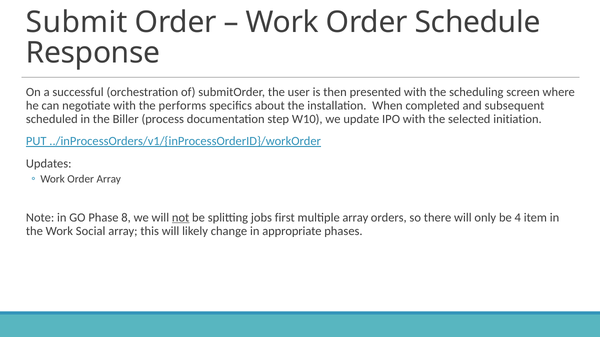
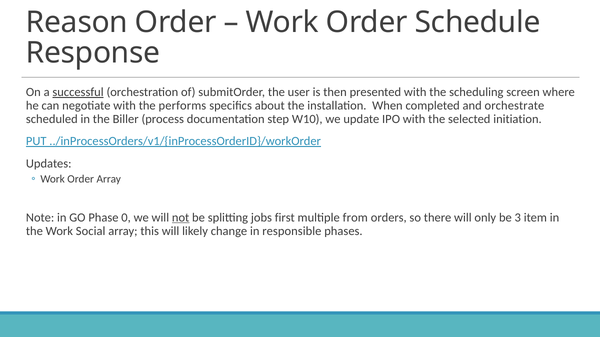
Submit: Submit -> Reason (77, 23)
successful underline: none -> present (78, 92)
subsequent: subsequent -> orchestrate (514, 106)
8: 8 -> 0 (126, 218)
multiple array: array -> from (355, 218)
4: 4 -> 3 (518, 218)
appropriate: appropriate -> responsible (292, 231)
